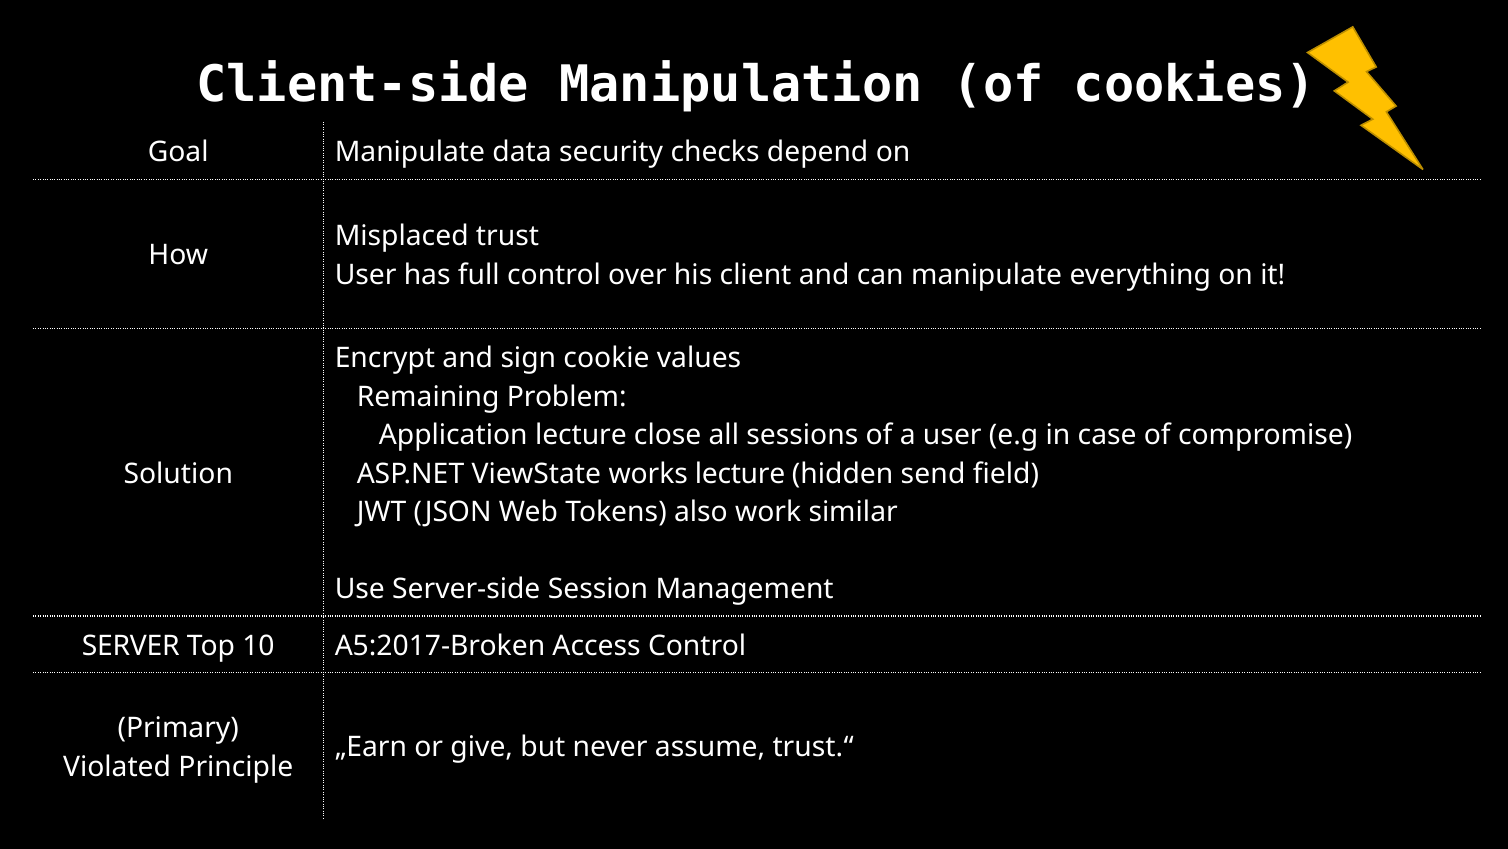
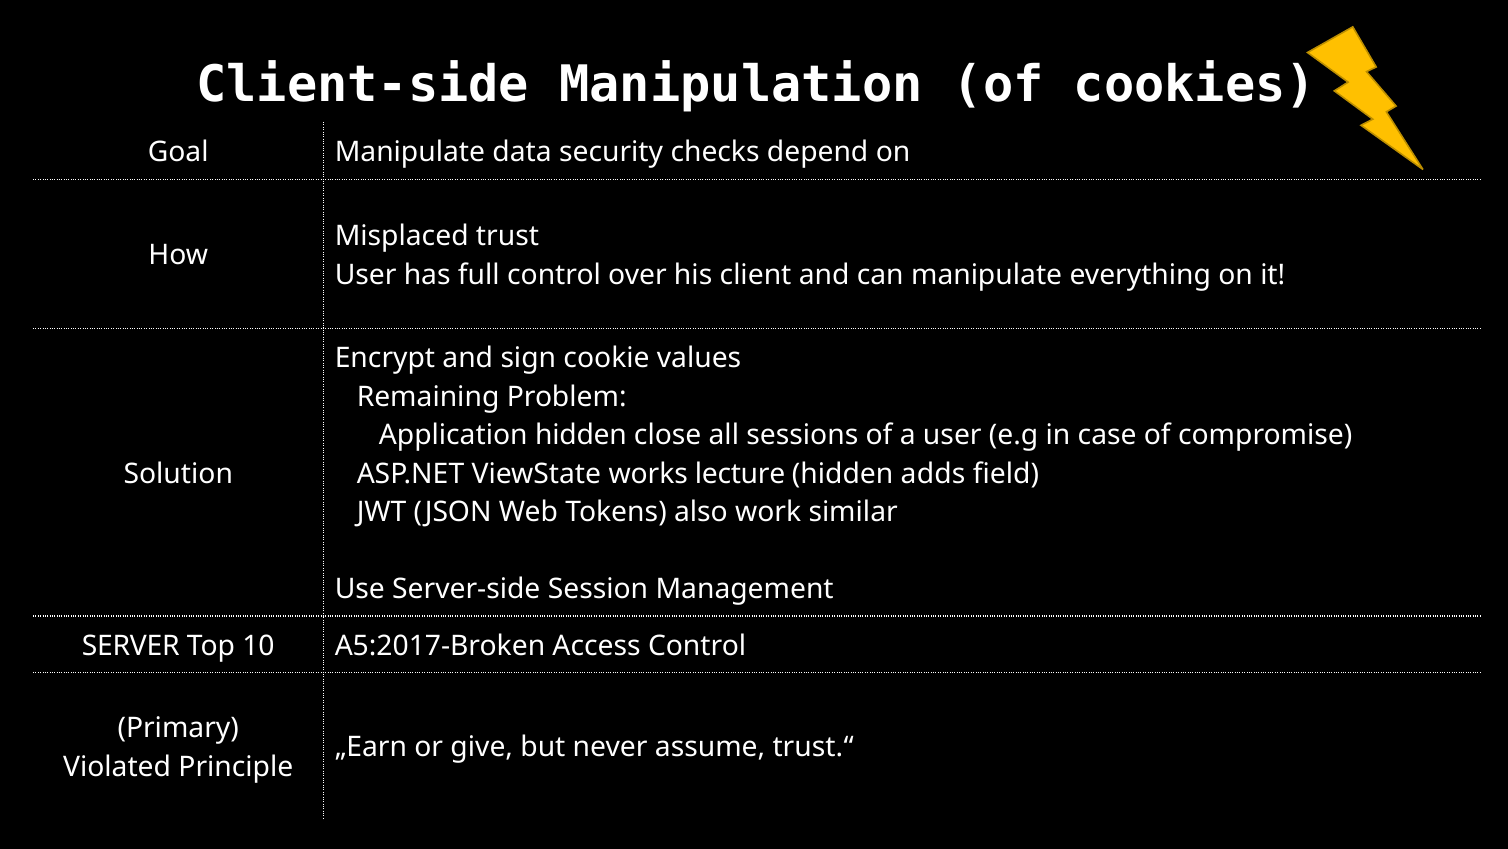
Application lecture: lecture -> hidden (581, 435)
send: send -> adds (933, 474)
